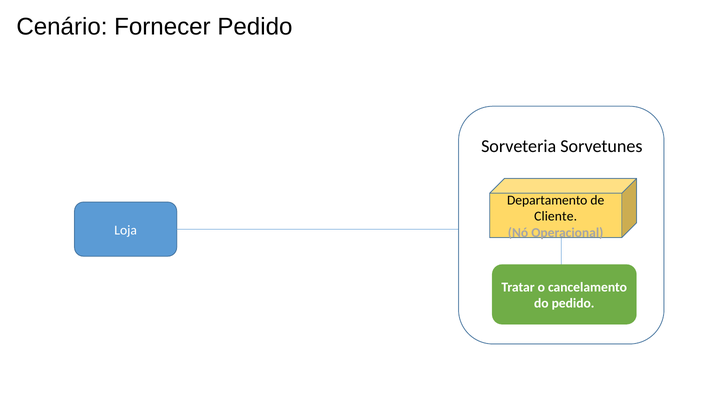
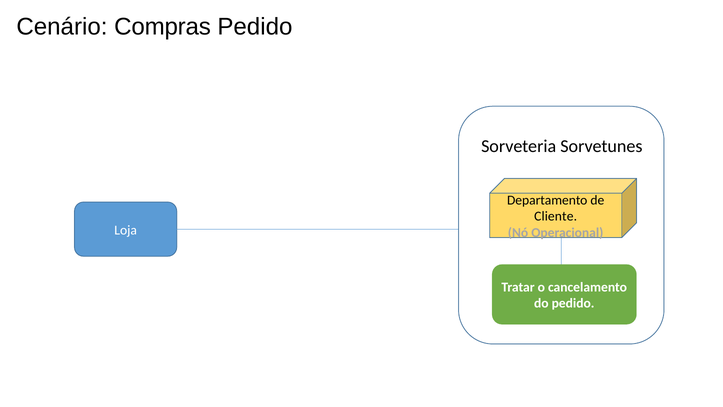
Fornecer: Fornecer -> Compras (163, 27)
